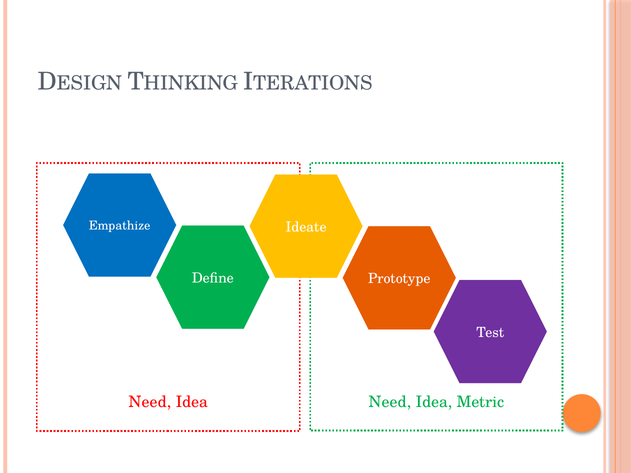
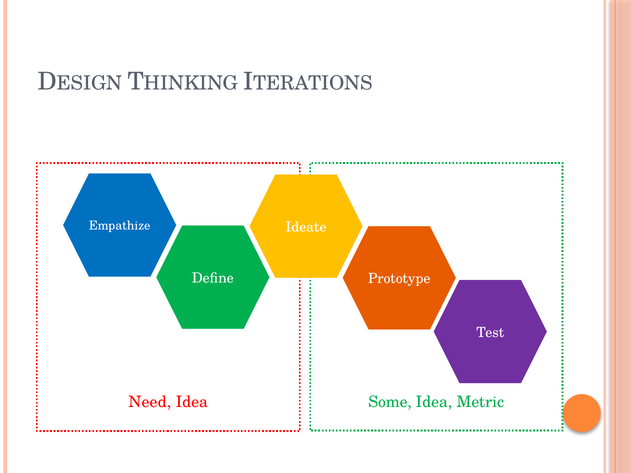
Idea Need: Need -> Some (390, 402)
